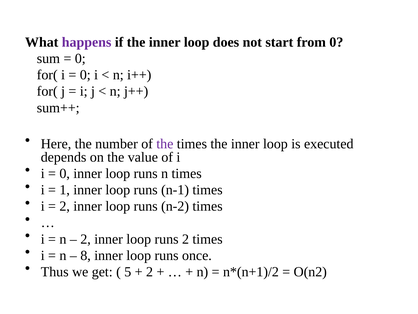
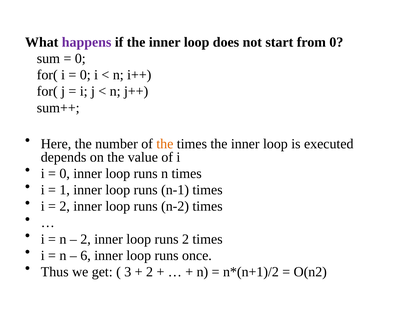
the colour: purple -> orange (165, 144)
8: 8 -> 6 (86, 255)
5: 5 -> 3 (128, 271)
